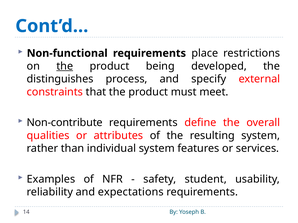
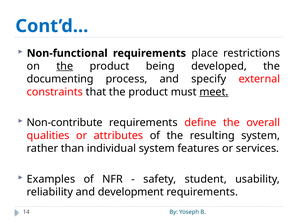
distinguishes: distinguishes -> documenting (60, 79)
meet underline: none -> present (214, 92)
expectations: expectations -> development (131, 192)
